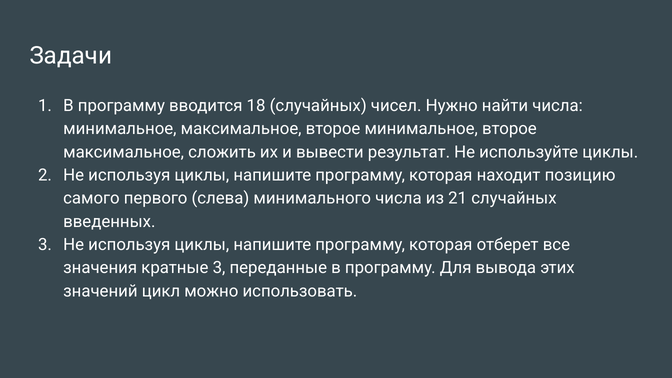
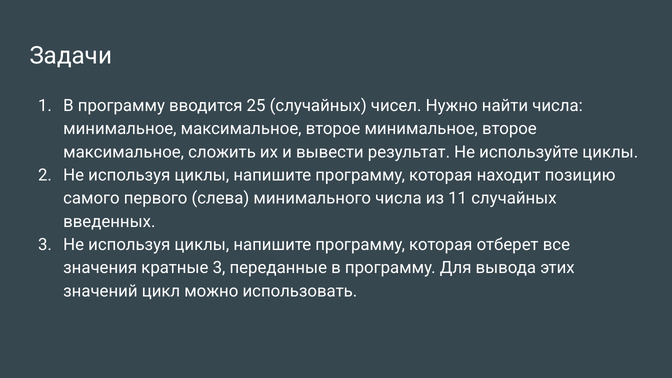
18: 18 -> 25 (256, 106)
21: 21 -> 11 (458, 198)
